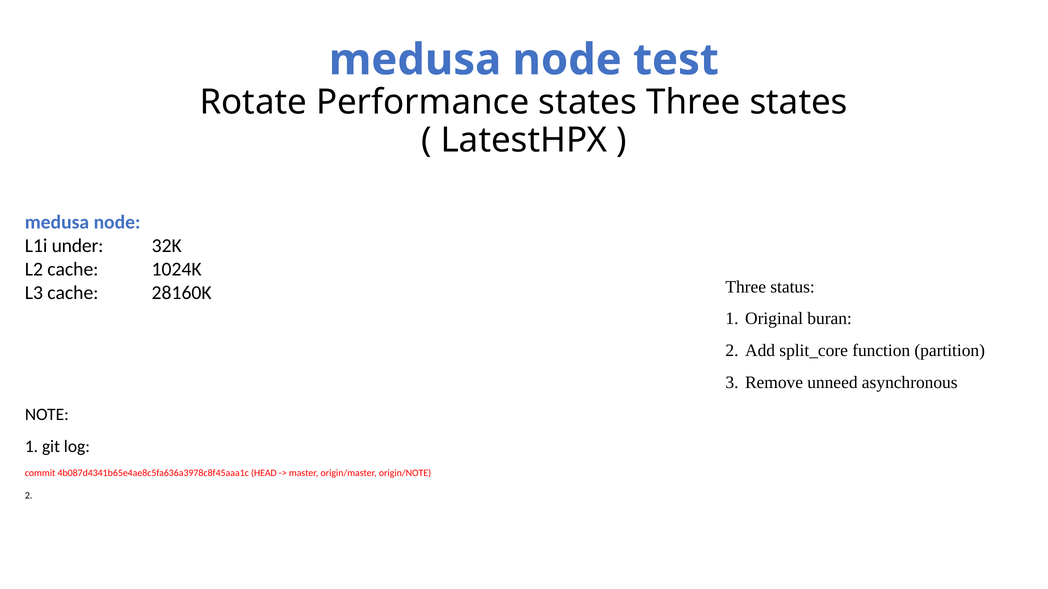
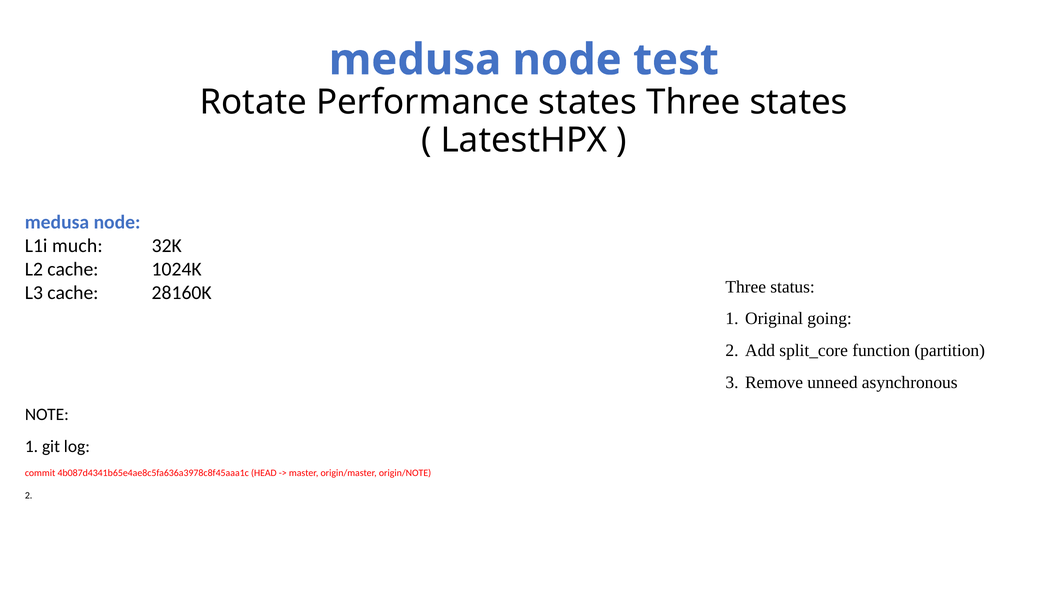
under: under -> much (77, 246)
buran: buran -> going (830, 319)
